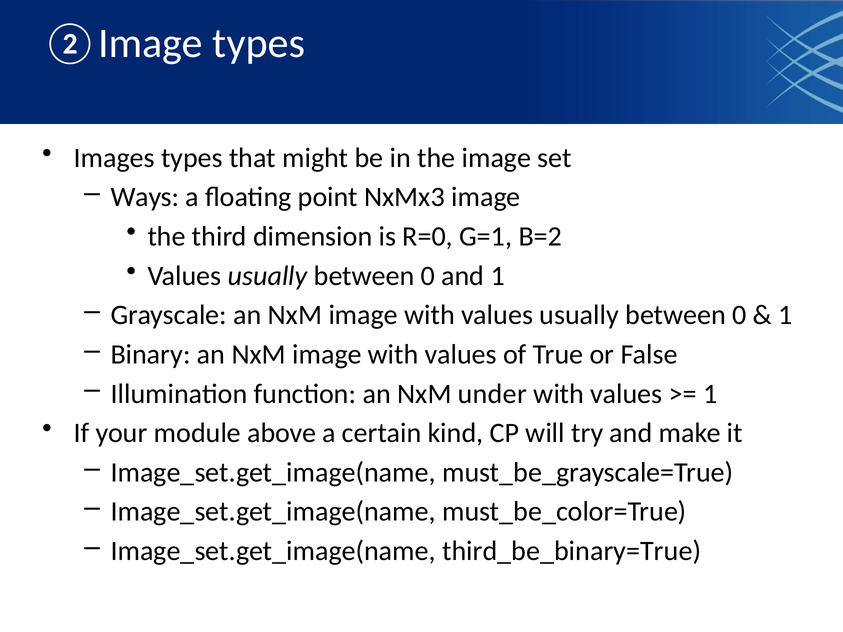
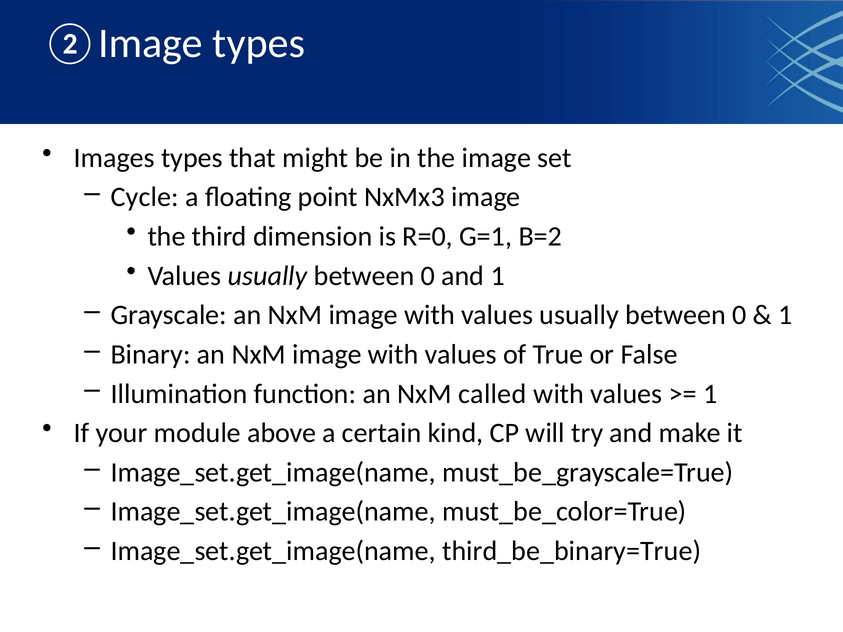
Ways: Ways -> Cycle (145, 197)
under: under -> called (492, 394)
